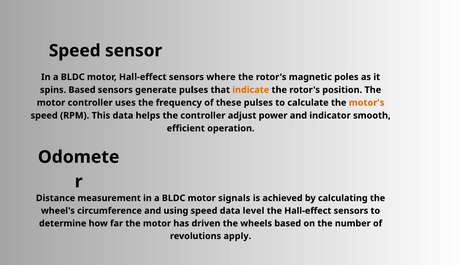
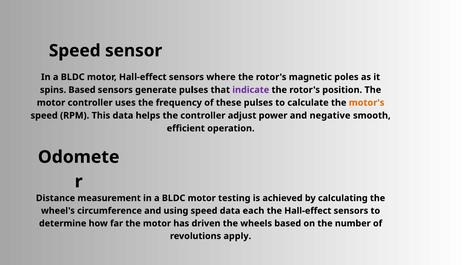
indicate colour: orange -> purple (251, 90)
indicator: indicator -> negative (330, 116)
signals: signals -> testing (234, 198)
level: level -> each (253, 211)
